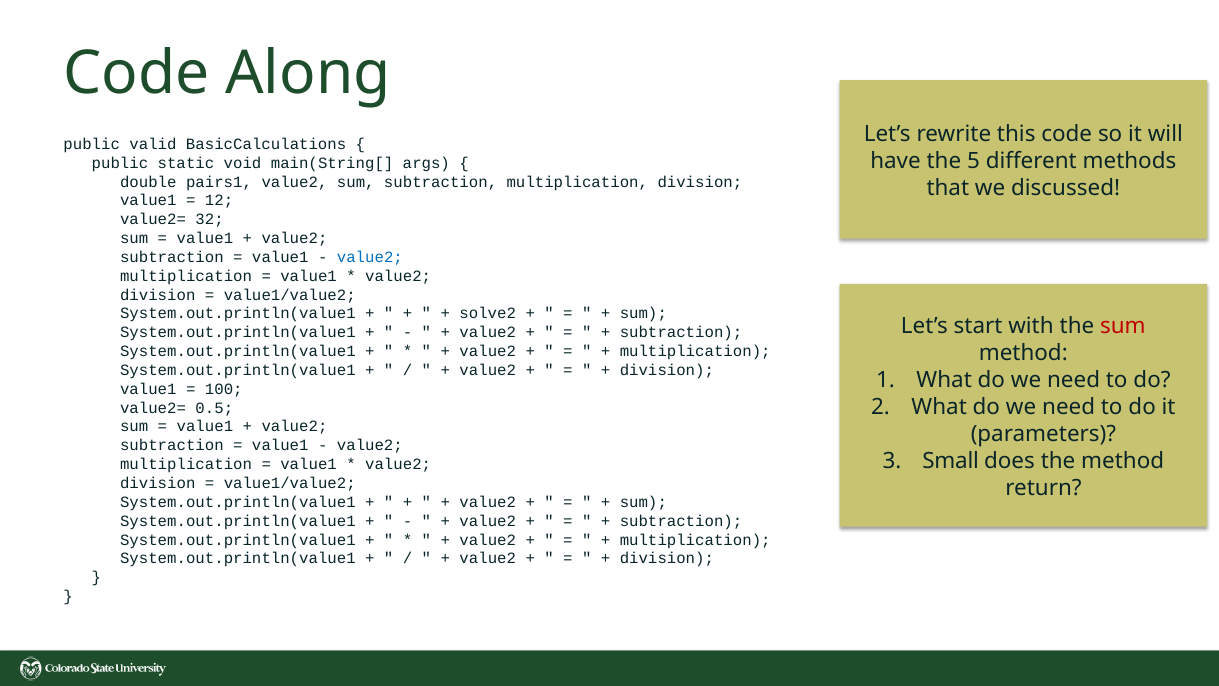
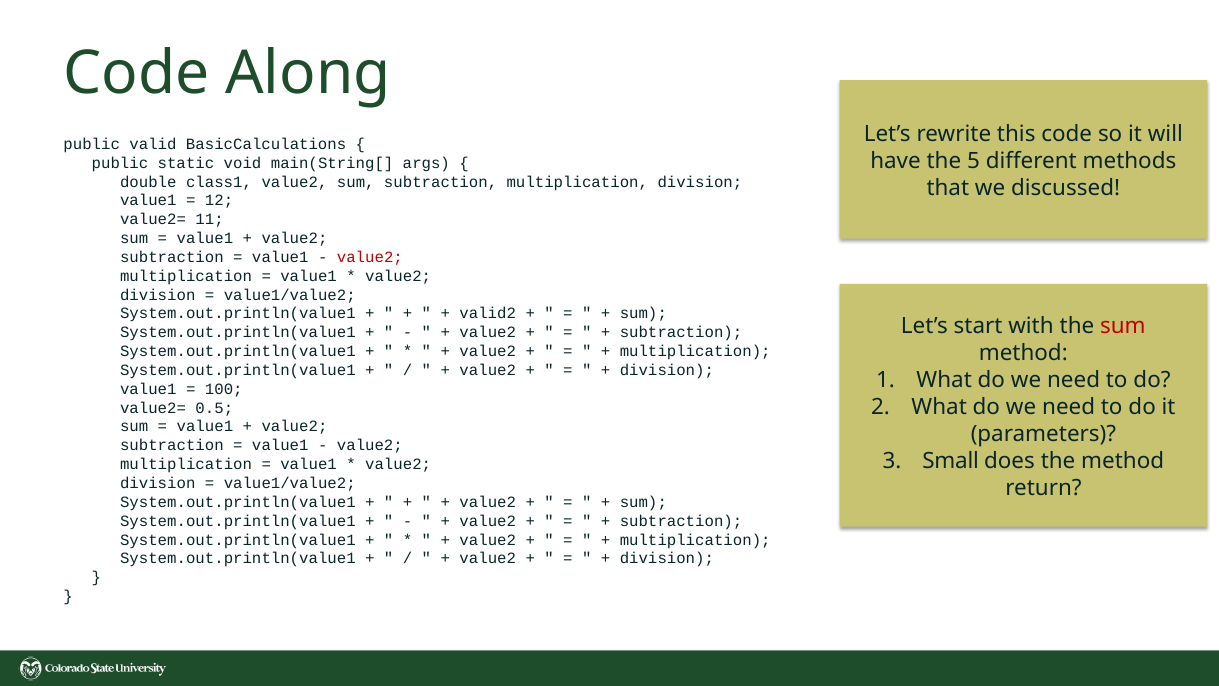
pairs1: pairs1 -> class1 (219, 182)
32: 32 -> 11 (210, 219)
value2 colour: blue -> red (370, 257)
solve2: solve2 -> valid2 (488, 314)
